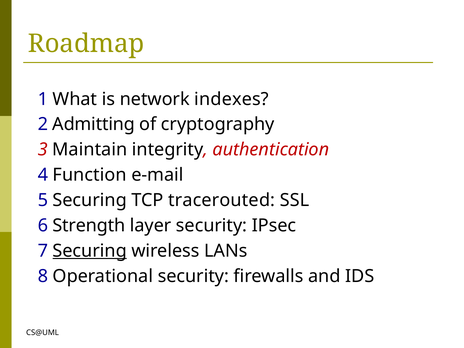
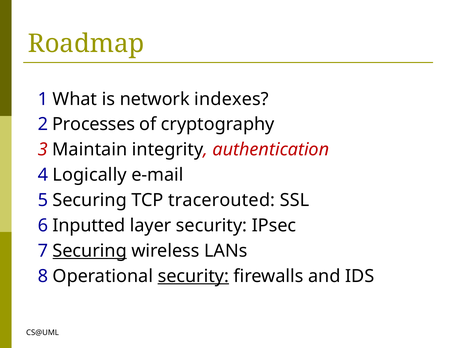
Admitting: Admitting -> Processes (94, 124)
Function: Function -> Logically (90, 175)
Strength: Strength -> Inputted (89, 225)
security underline: none -> present (193, 276)
